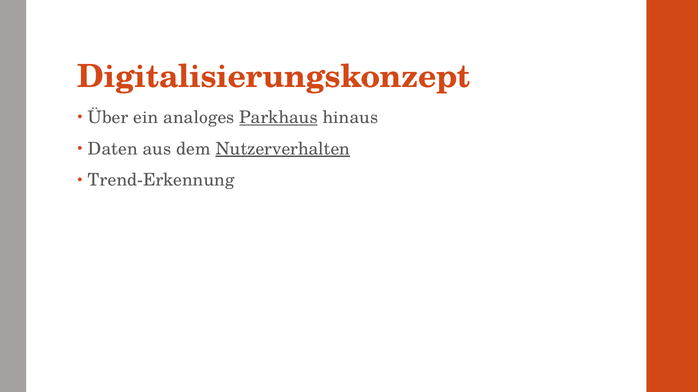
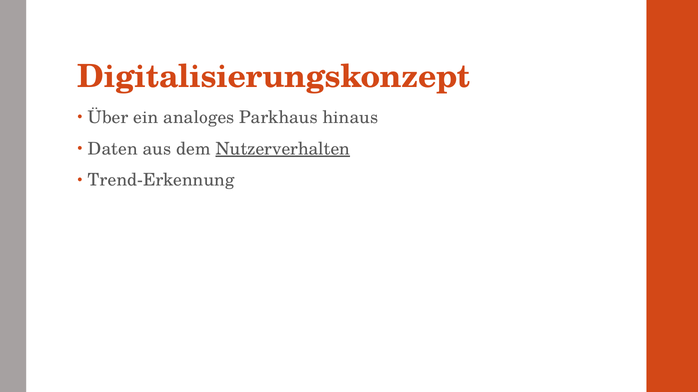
Parkhaus underline: present -> none (278, 117)
